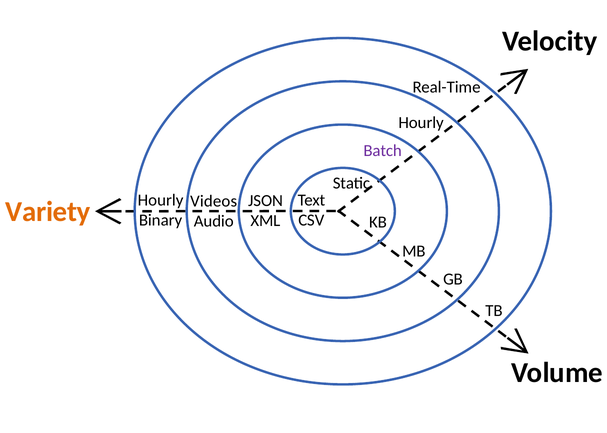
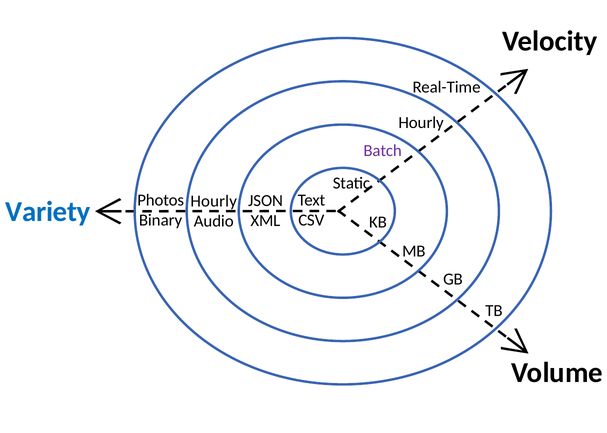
Hourly: Hourly -> Photos (161, 200)
Videos: Videos -> Hourly (214, 201)
Variety colour: orange -> blue (48, 212)
